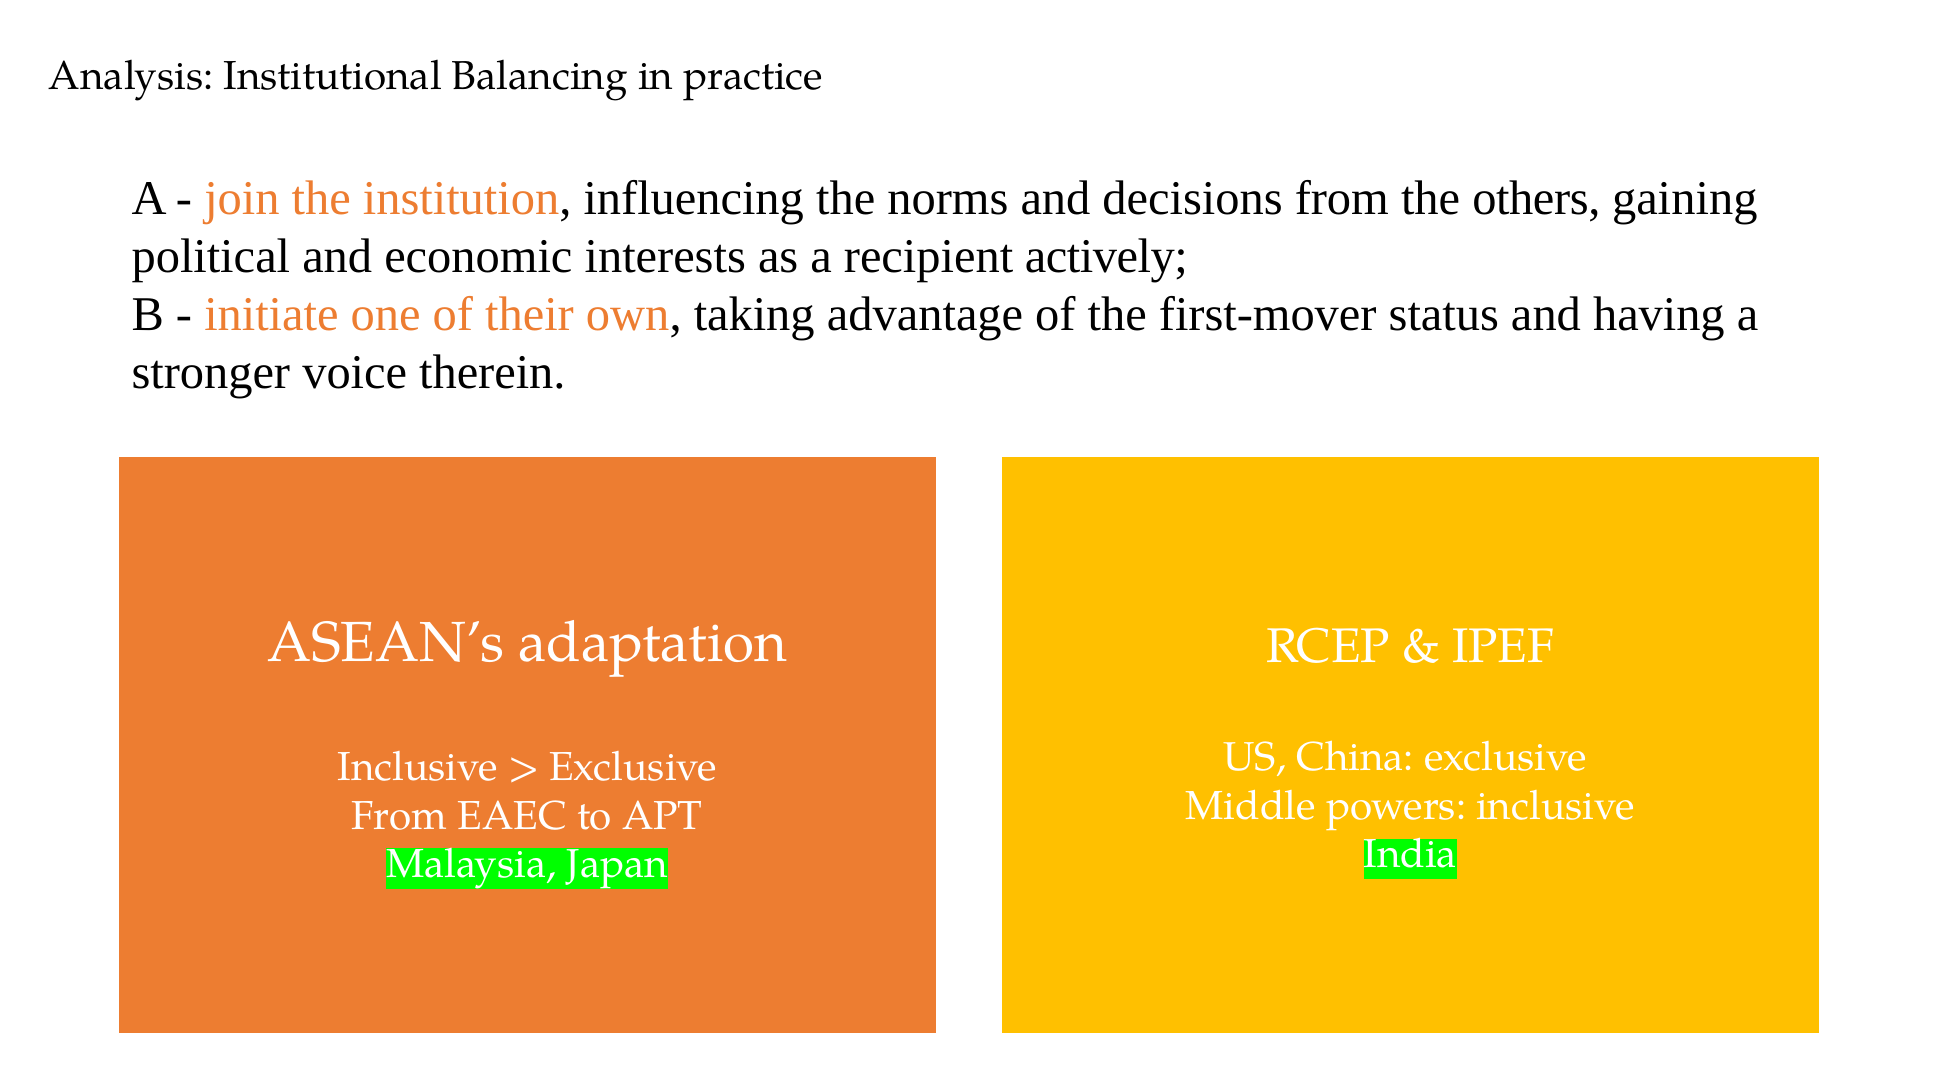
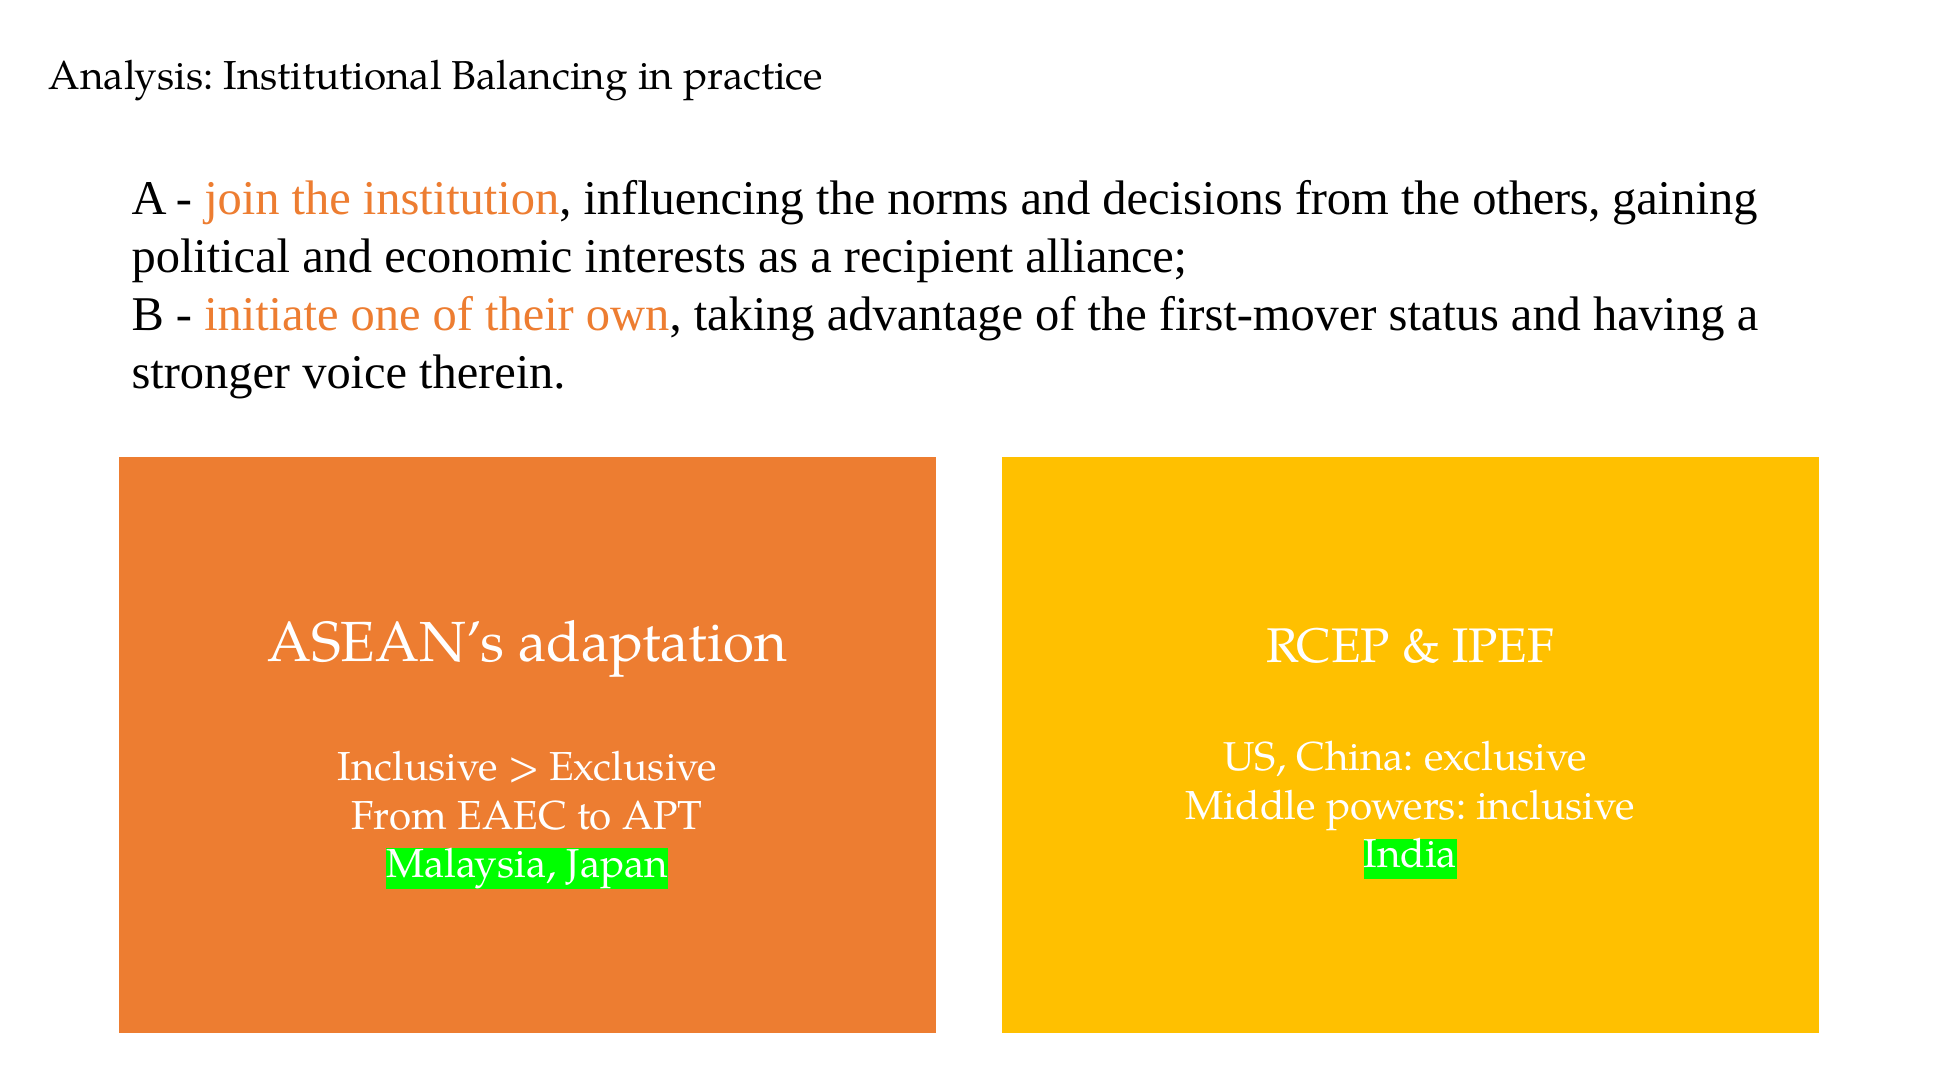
recipient actively: actively -> alliance (1106, 257)
